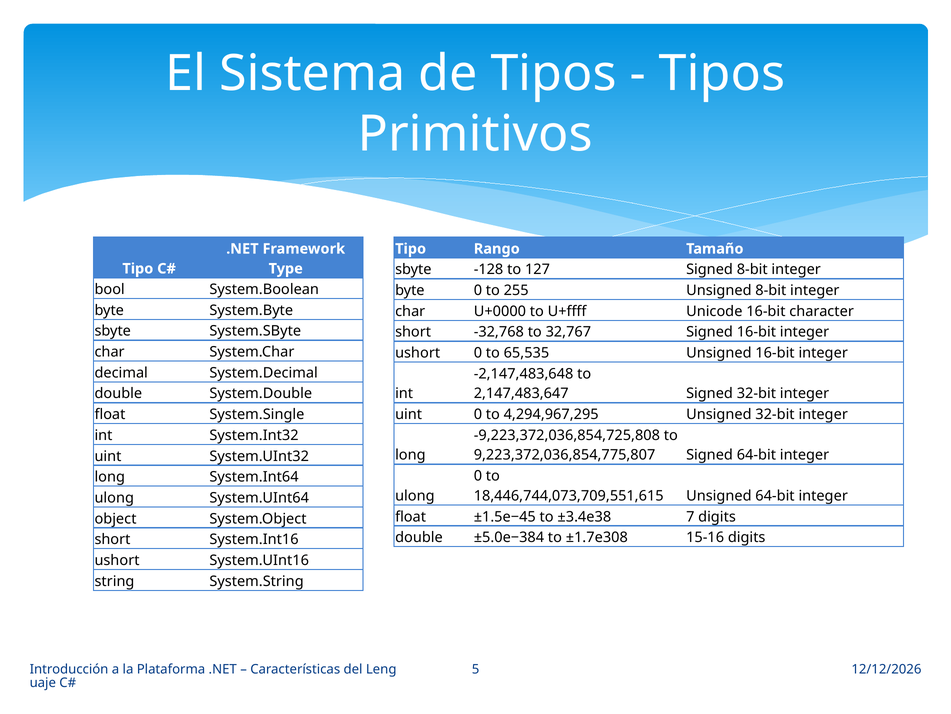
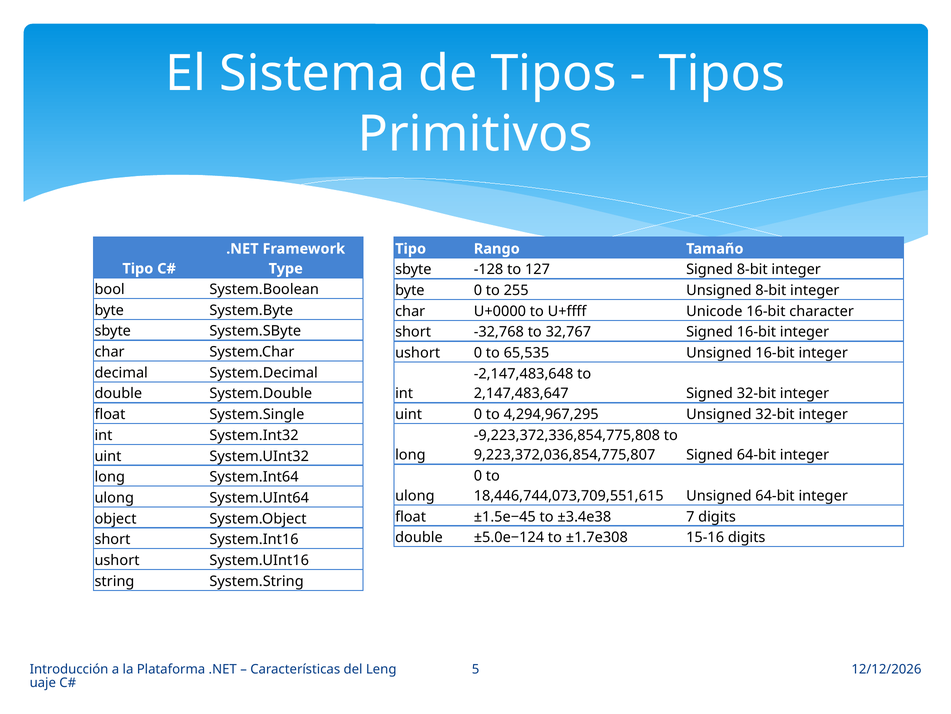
-9,223,372,036,854,725,808: -9,223,372,036,854,725,808 -> -9,223,372,336,854,775,808 (567, 435)
±5.0e−384: ±5.0e−384 -> ±5.0e−124 (509, 537)
